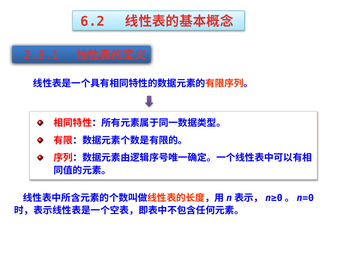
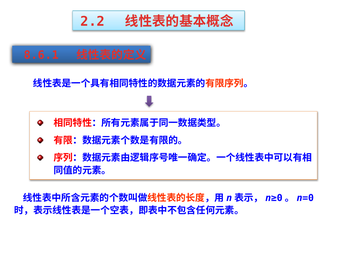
6.2: 6.2 -> 2.2 (93, 21)
2.3.1: 2.3.1 -> 8.6.1 (41, 55)
